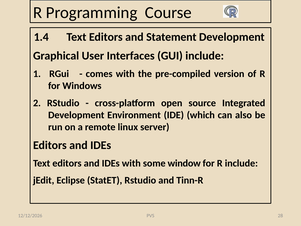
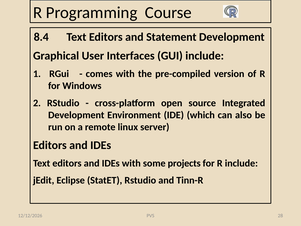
1.4: 1.4 -> 8.4 (41, 37)
window: window -> projects (184, 163)
